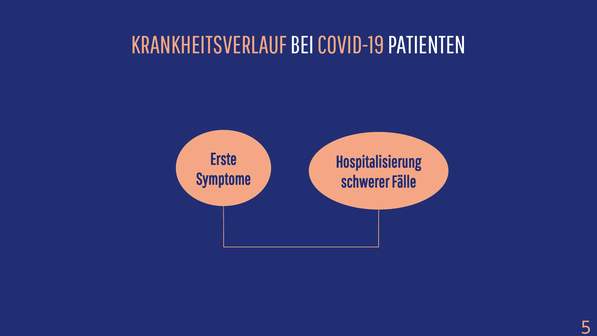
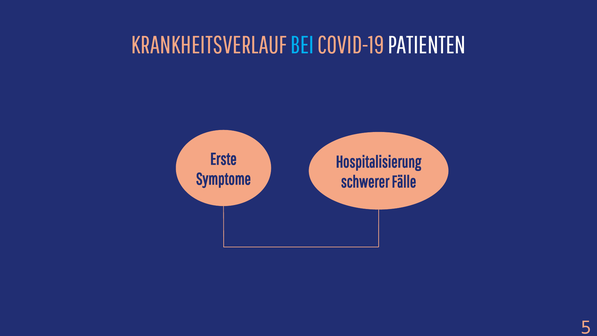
BEI colour: white -> light blue (302, 45)
